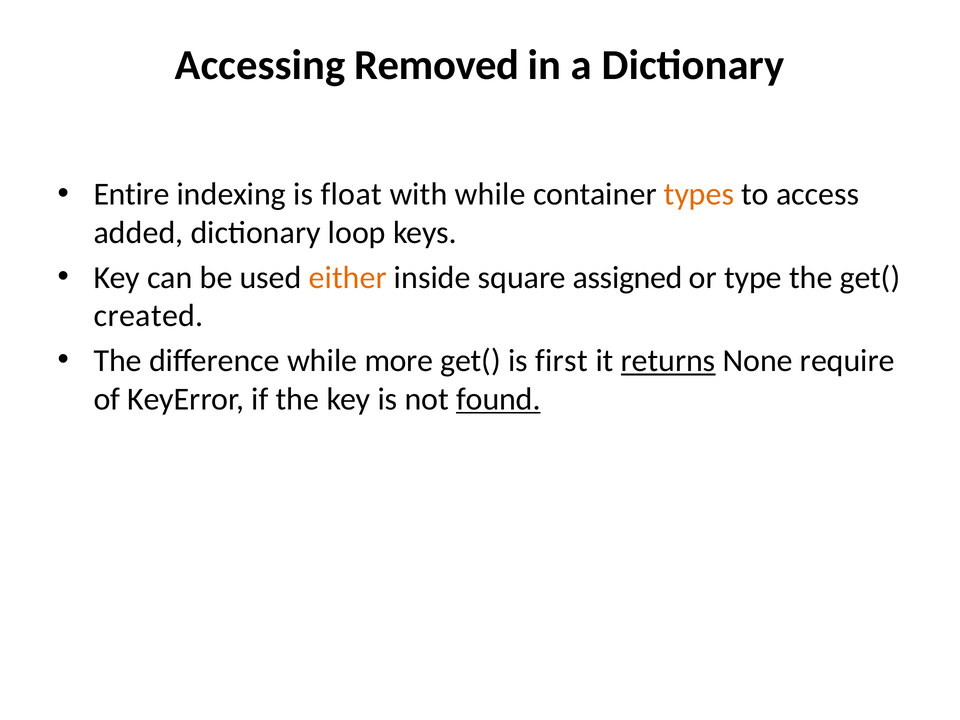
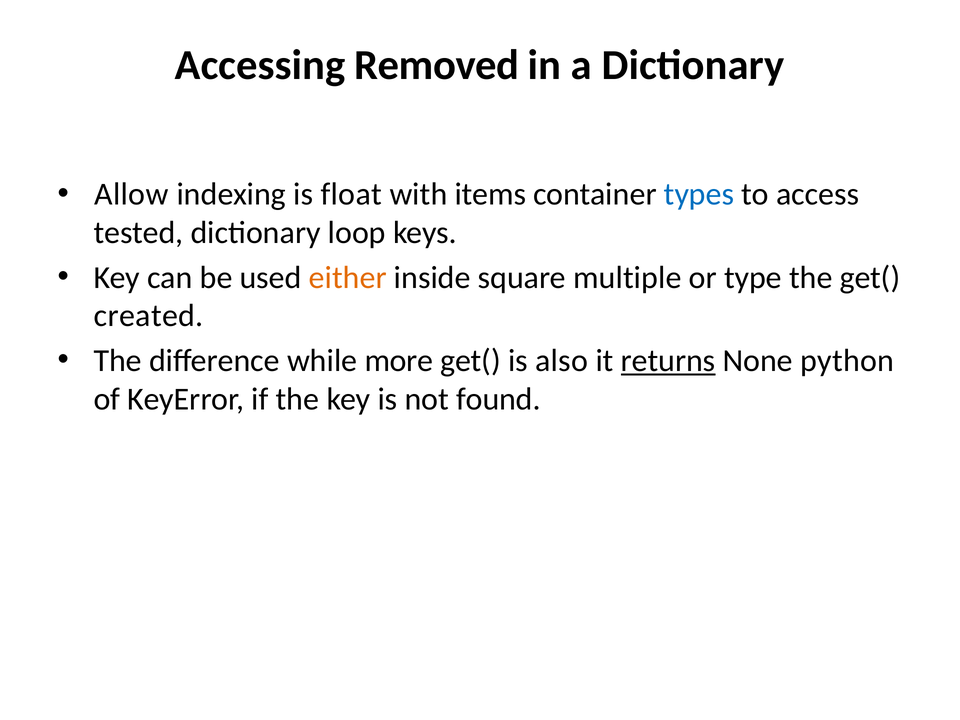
Entire: Entire -> Allow (131, 194)
with while: while -> items (490, 194)
types colour: orange -> blue (699, 194)
added: added -> tested (139, 233)
assigned: assigned -> multiple (627, 277)
first: first -> also (562, 361)
require: require -> python (847, 361)
found underline: present -> none (498, 399)
